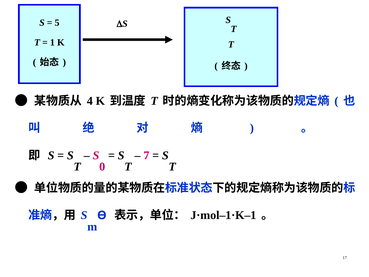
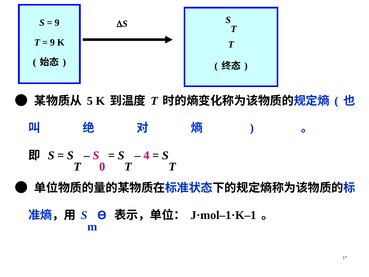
5: 5 -> 9 (57, 23)
1: 1 -> 9 (52, 42)
4: 4 -> 5 (90, 101)
7: 7 -> 4 (146, 155)
